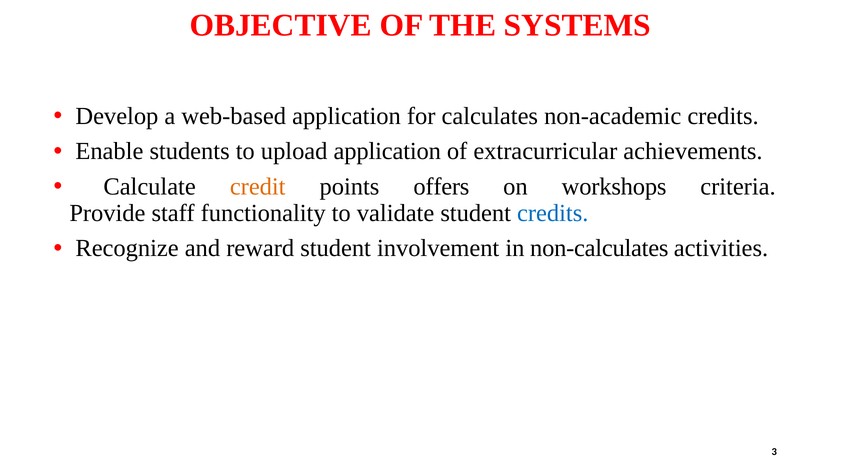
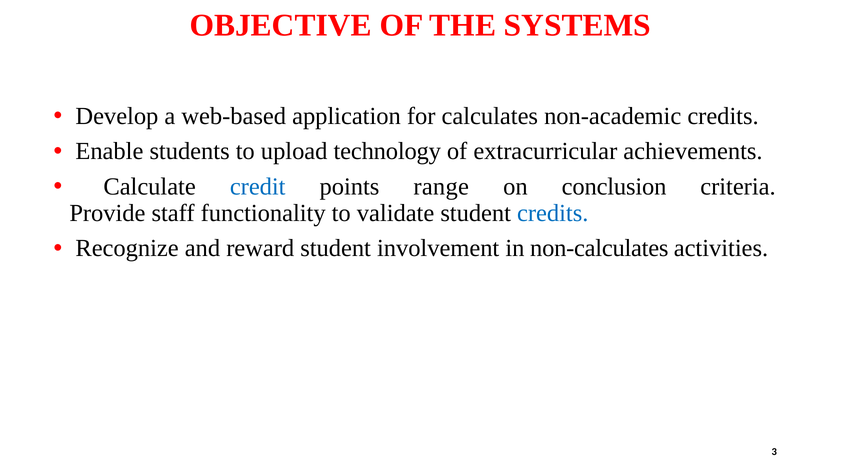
upload application: application -> technology (387, 151)
credit colour: orange -> blue (258, 187)
offers: offers -> range (441, 187)
workshops: workshops -> conclusion (614, 187)
